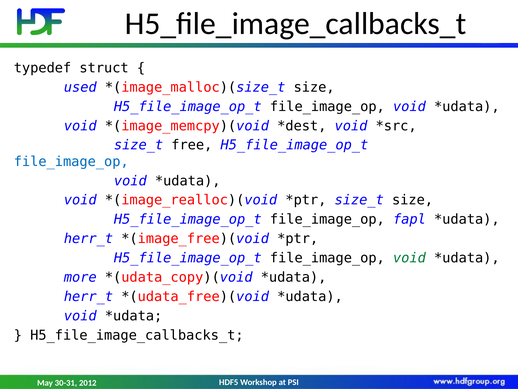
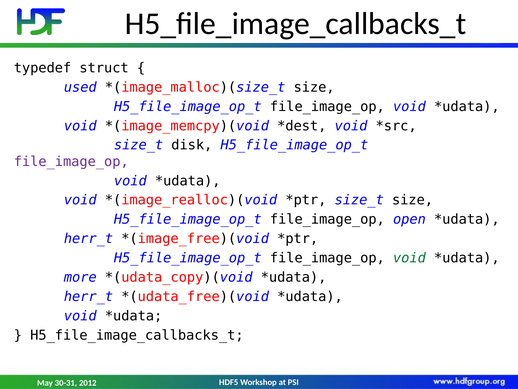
free: free -> disk (192, 145)
file_image_op colour: blue -> purple (71, 161)
fapl: fapl -> open (409, 219)
